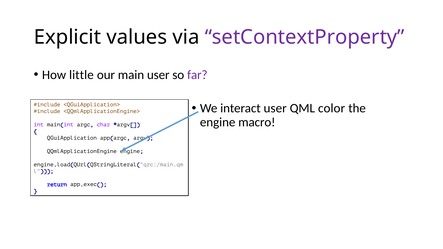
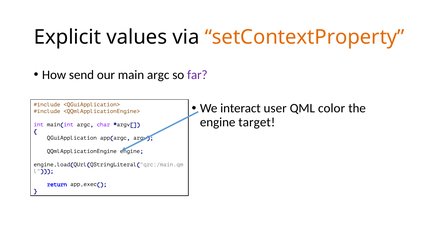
setContextProperty colour: purple -> orange (305, 37)
little: little -> send (82, 75)
main user: user -> argc (158, 75)
macro: macro -> target (257, 122)
